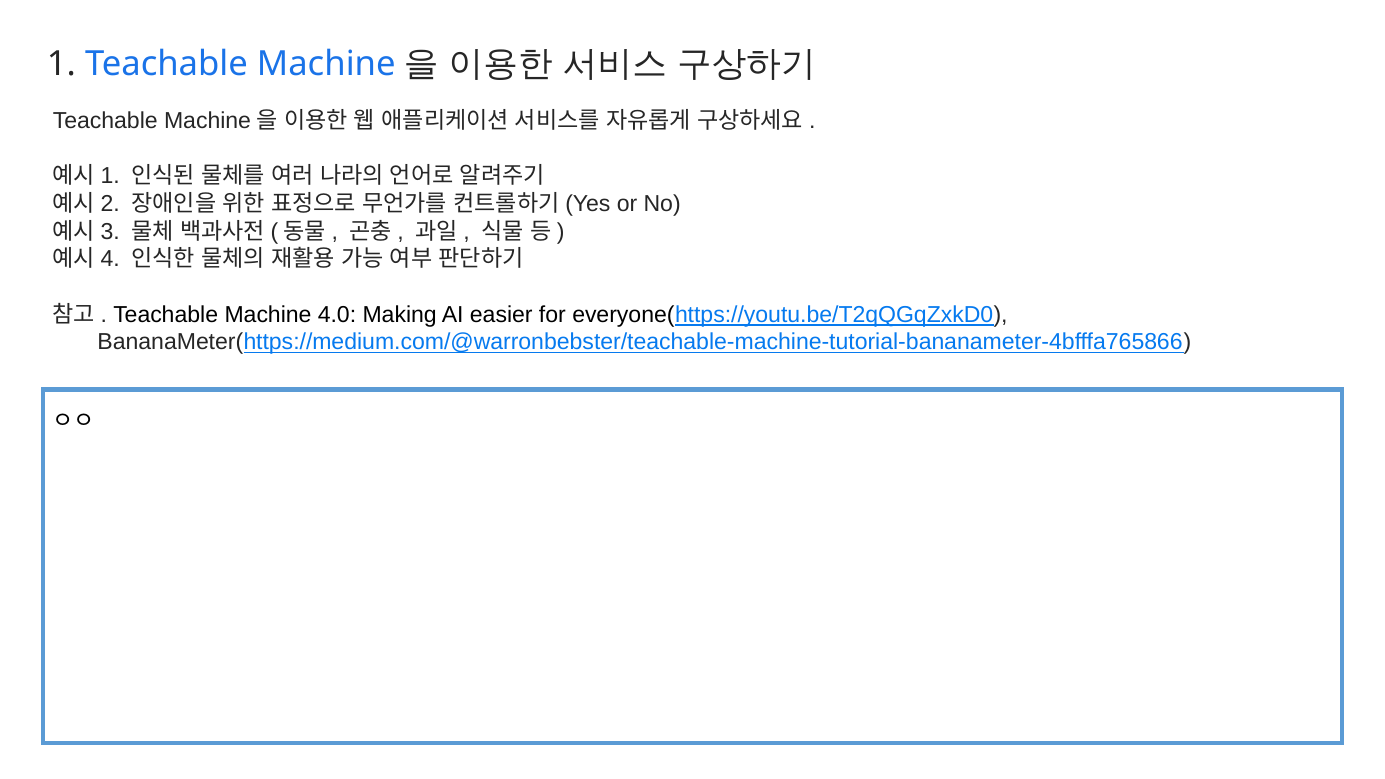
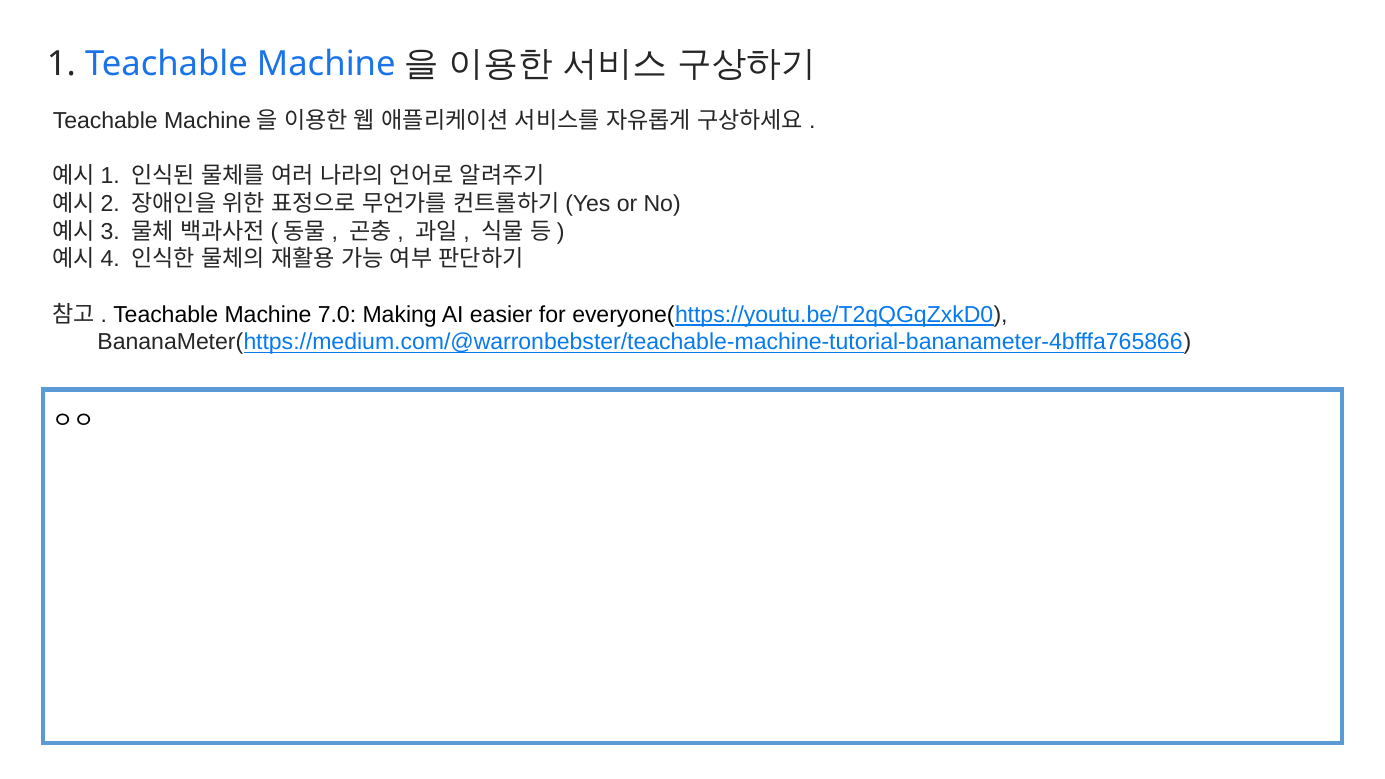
4.0: 4.0 -> 7.0 (337, 315)
